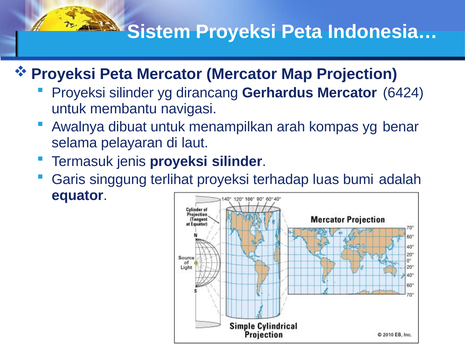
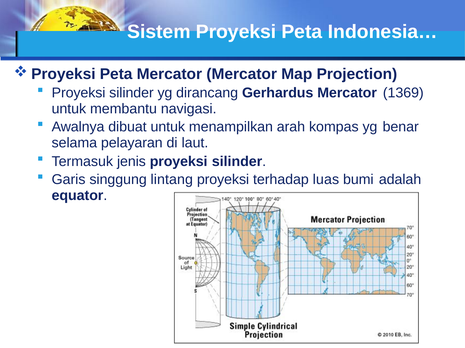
6424: 6424 -> 1369 (403, 93)
terlihat: terlihat -> lintang (172, 180)
